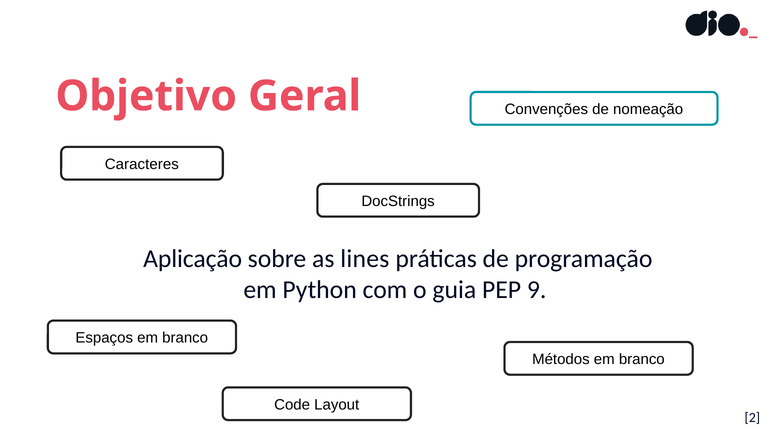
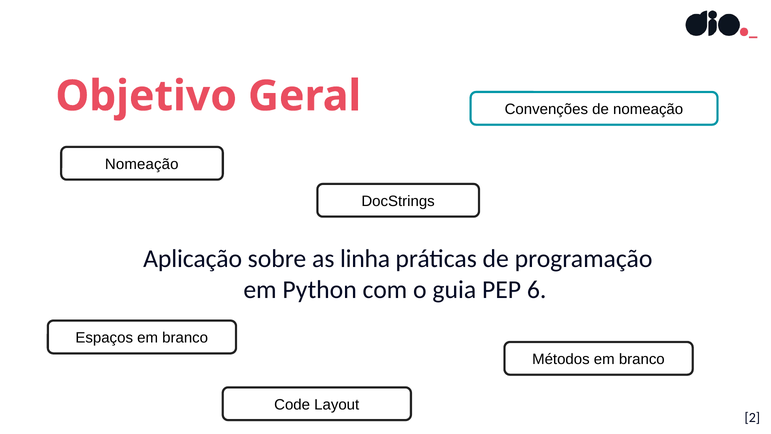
Caracteres: Caracteres -> Nomeação (142, 164)
lines: lines -> linha (365, 259)
9: 9 -> 6 (537, 290)
